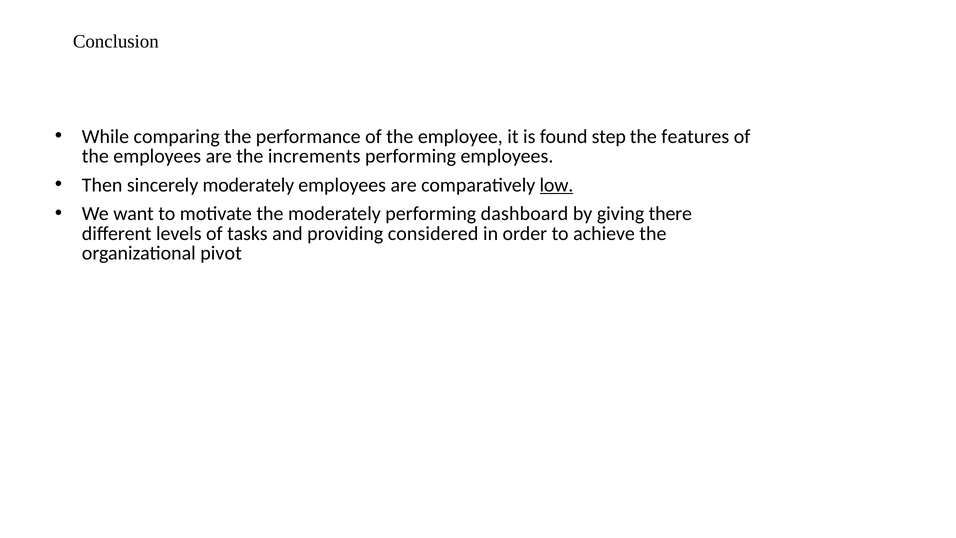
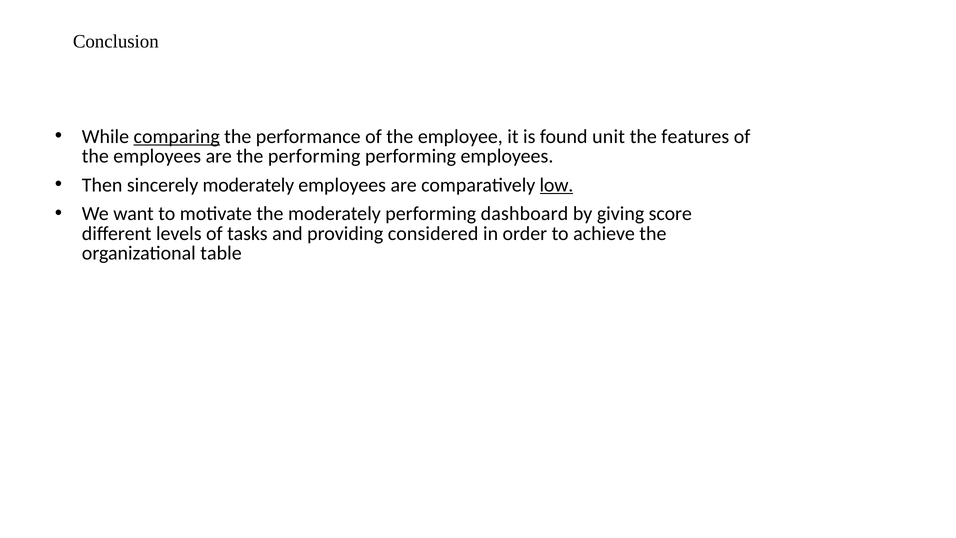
comparing underline: none -> present (177, 137)
step: step -> unit (609, 137)
the increments: increments -> performing (314, 156)
there: there -> score (670, 214)
pivot: pivot -> table (221, 253)
